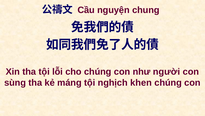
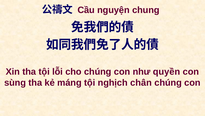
người: người -> quyền (167, 71)
khen: khen -> chân (141, 82)
